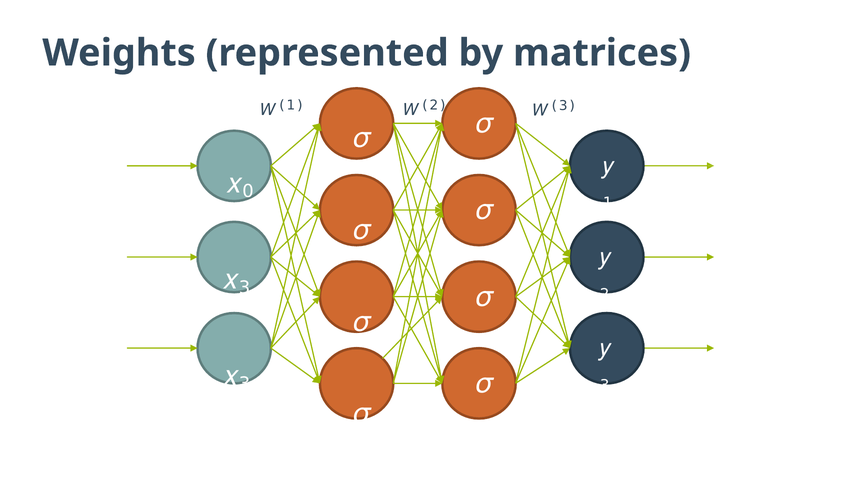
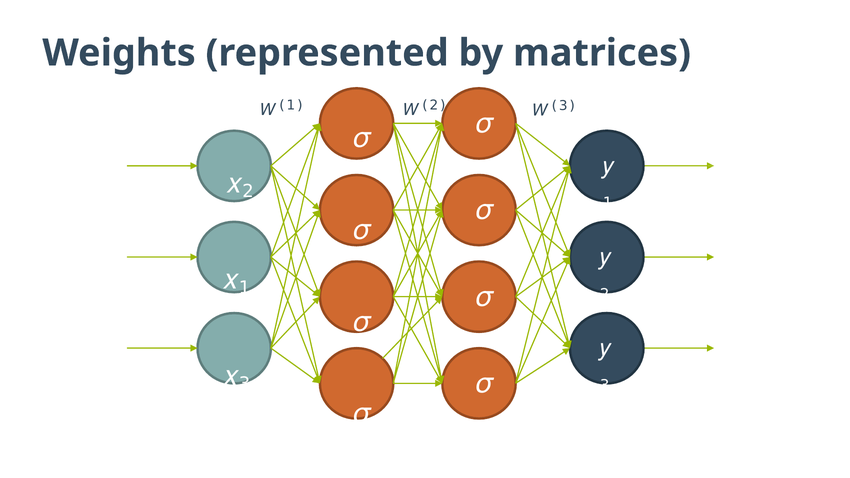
0: 0 -> 2 (248, 191)
3: 3 -> 1 (245, 288)
